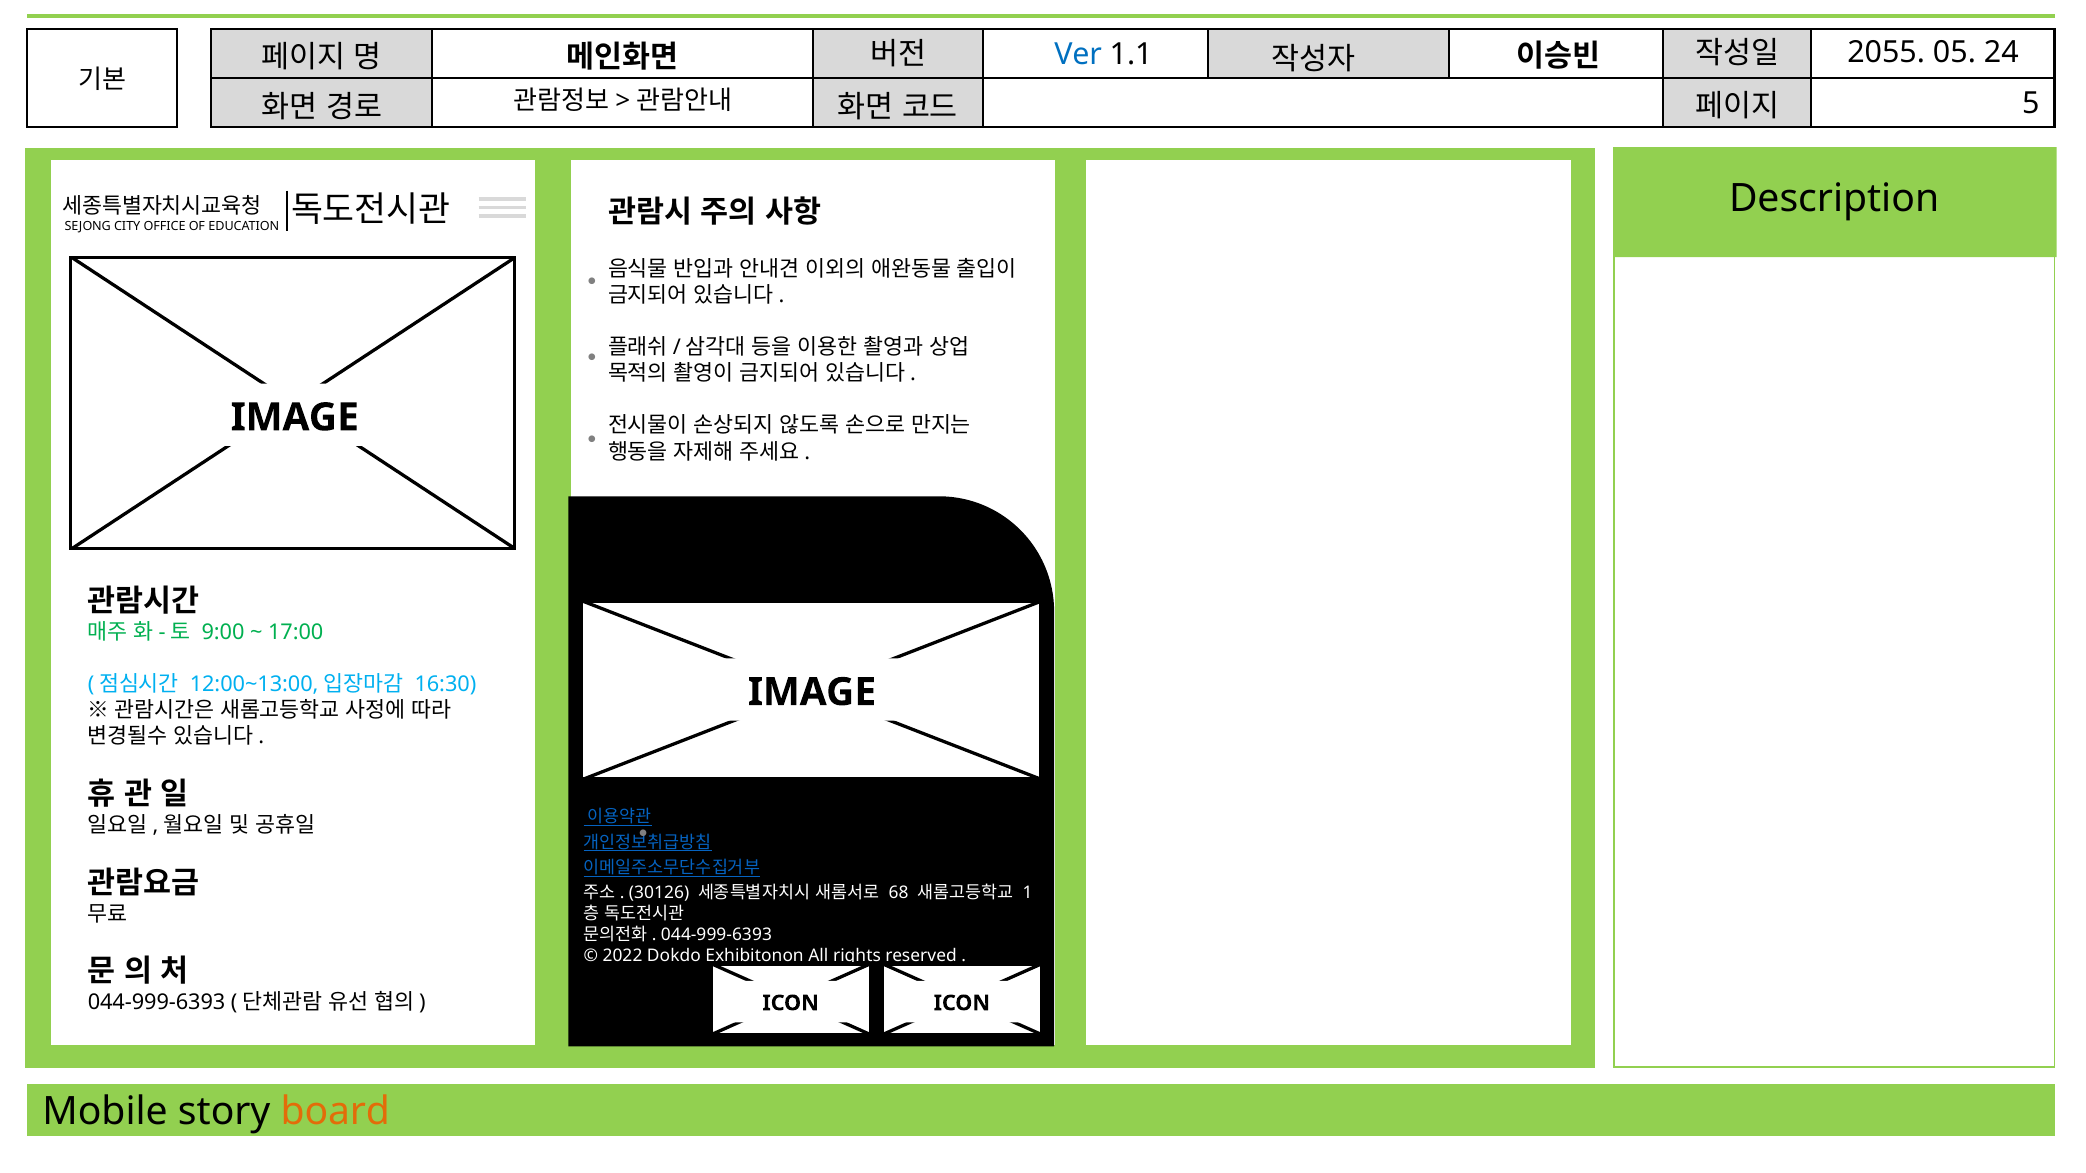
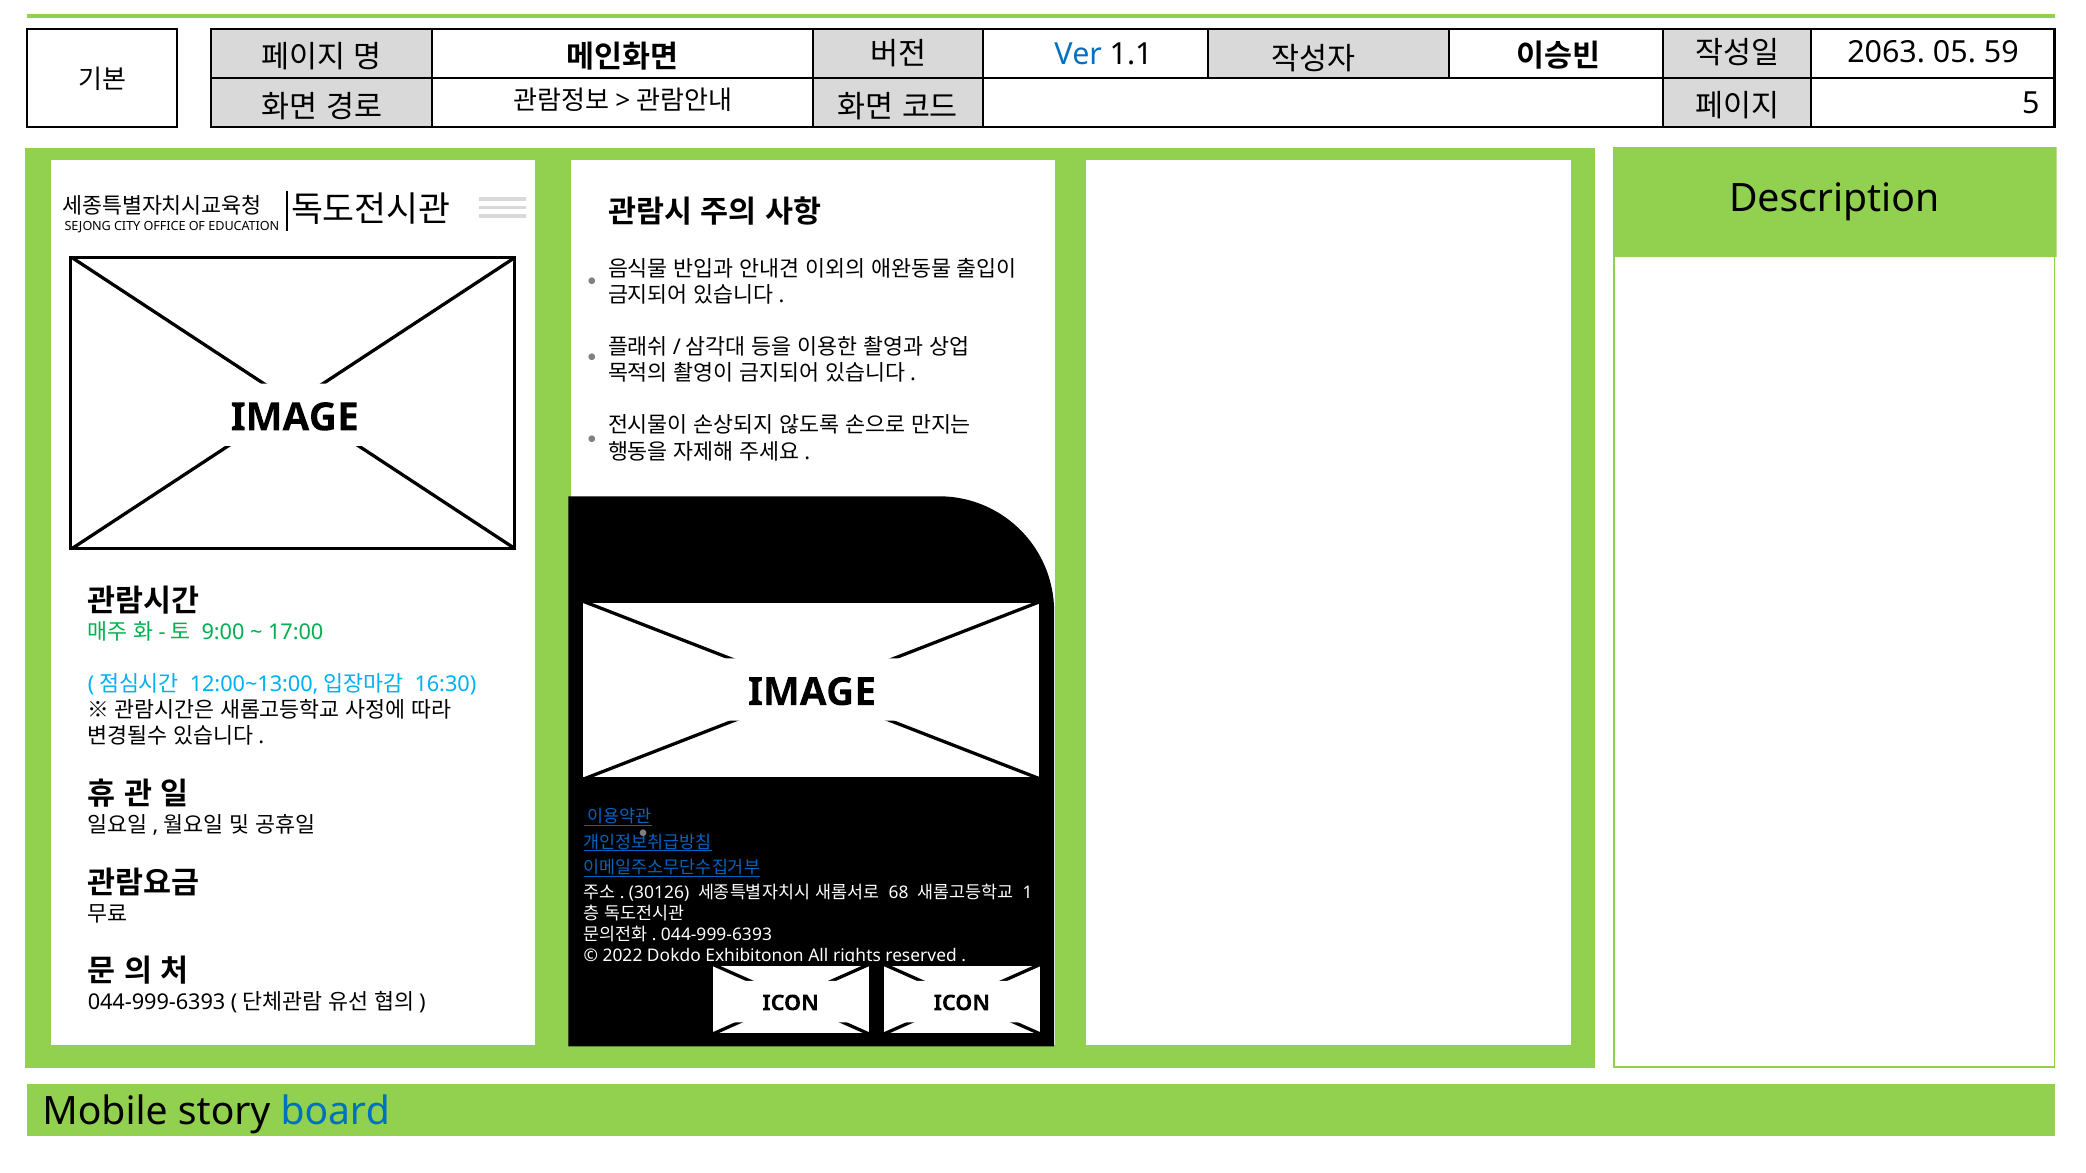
2055: 2055 -> 2063 (1886, 52)
24: 24 -> 59 (2001, 52)
board colour: orange -> blue (335, 1112)
